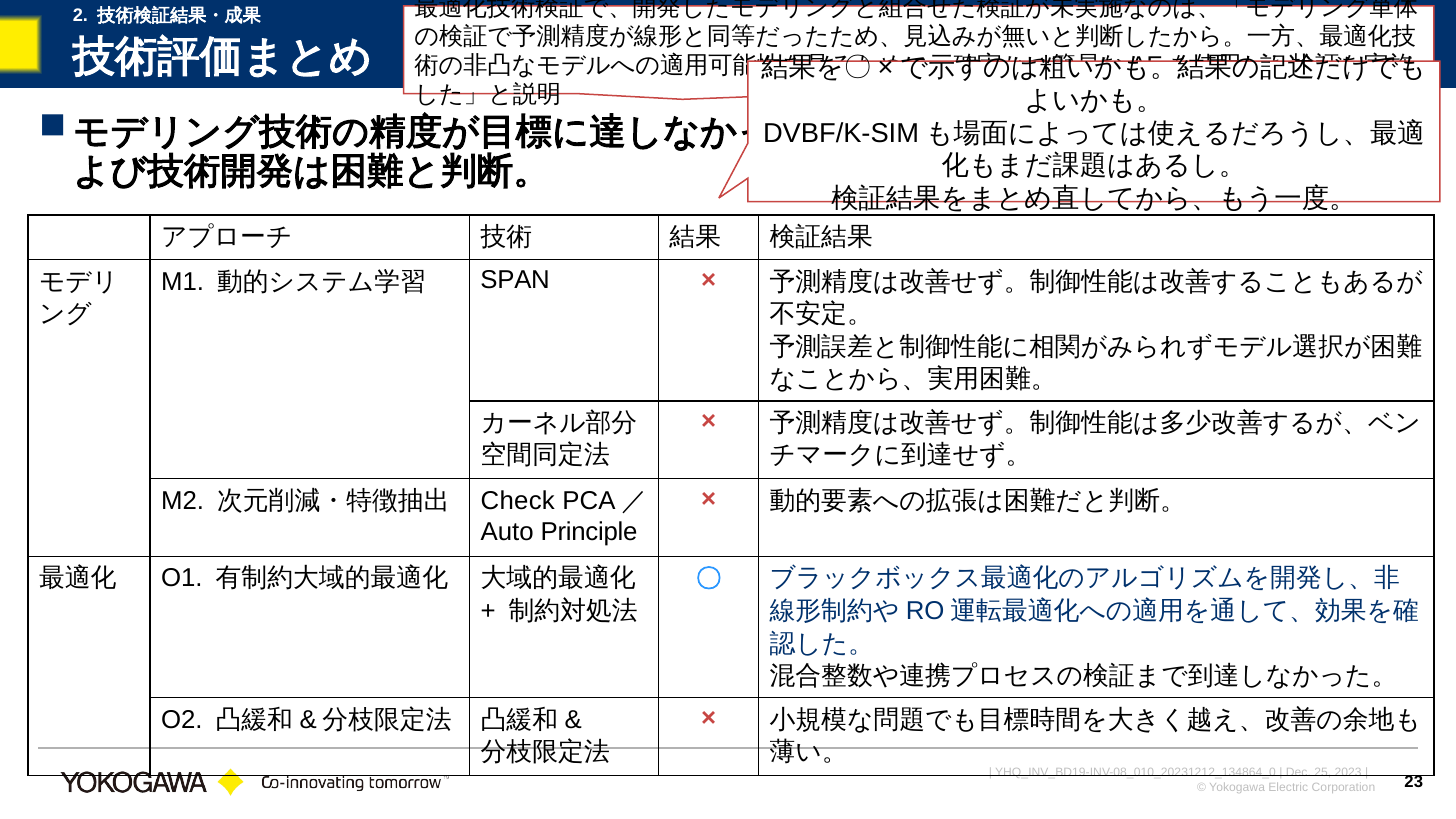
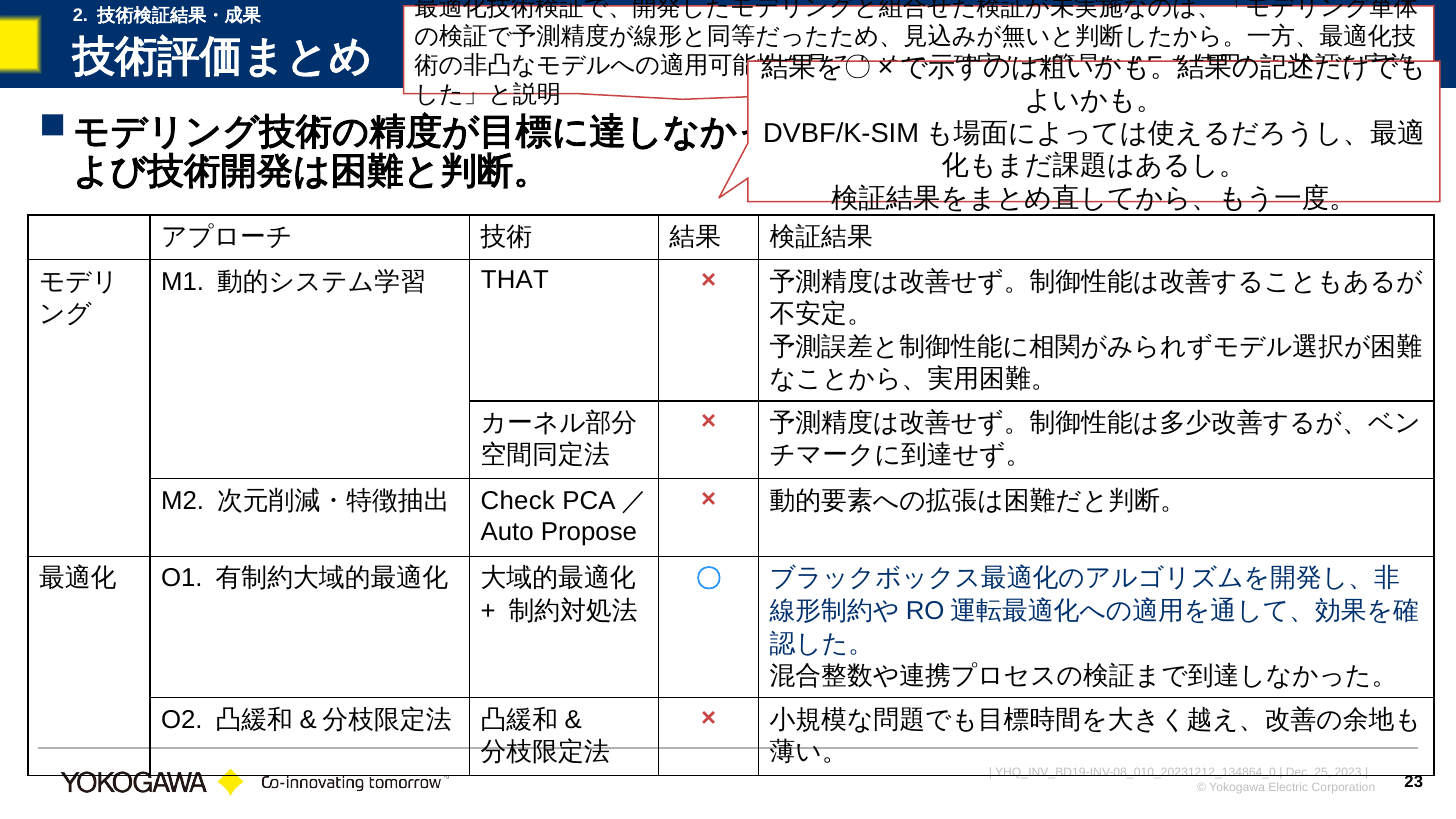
SPAN: SPAN -> THAT (515, 280)
Principle: Principle -> Propose (589, 532)
